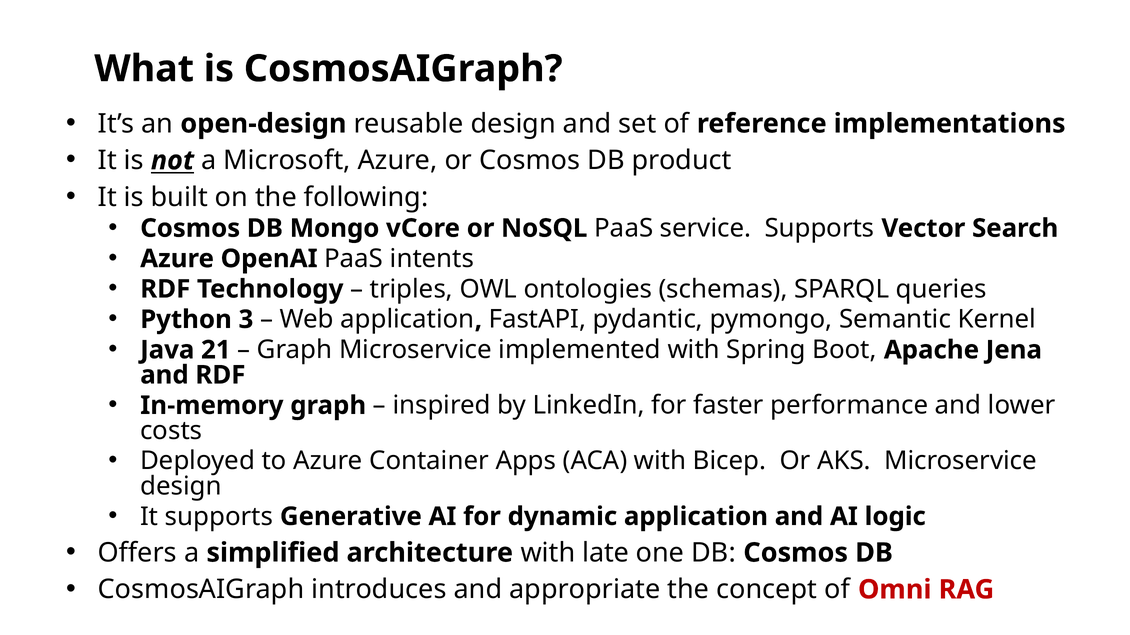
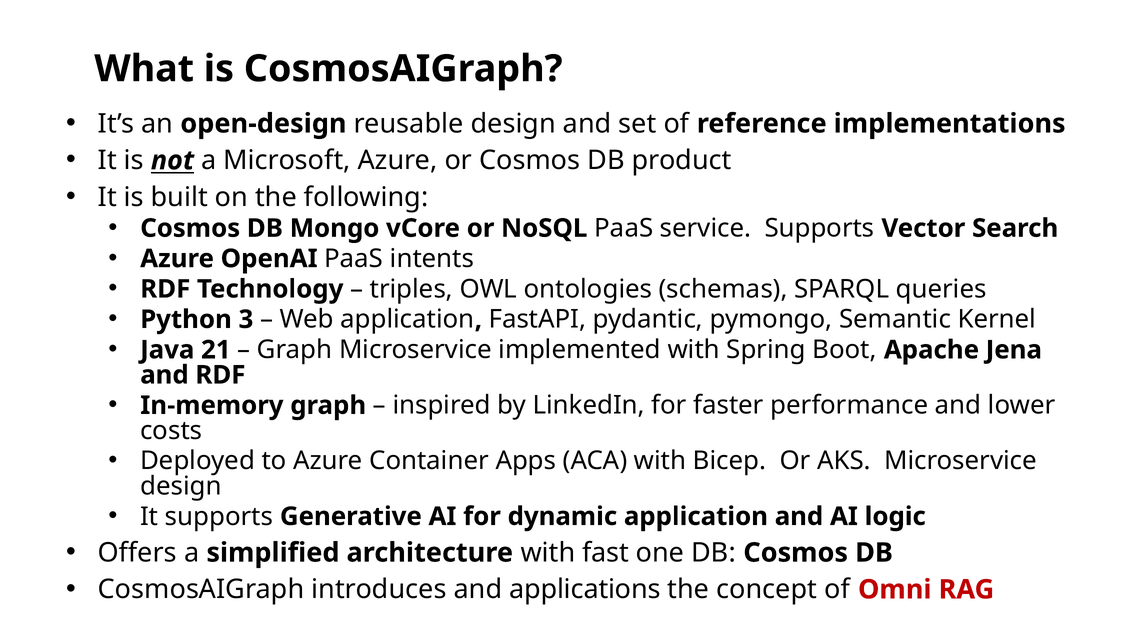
late: late -> fast (606, 553)
appropriate: appropriate -> applications (585, 590)
